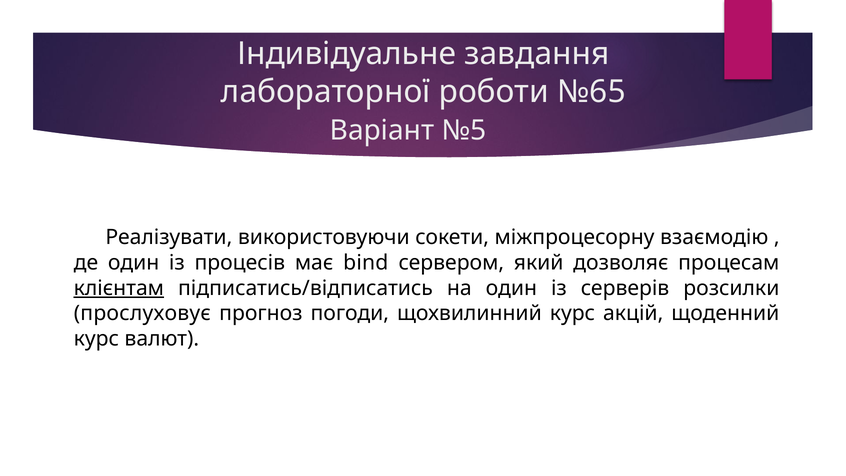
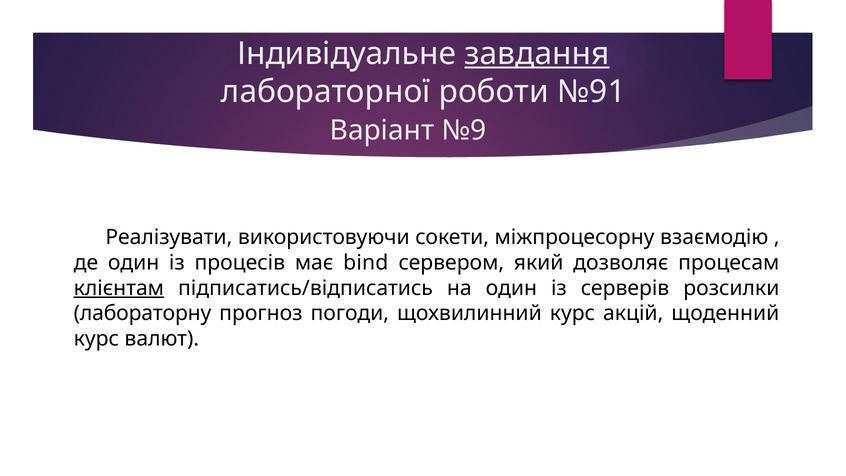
завдання underline: none -> present (537, 54)
№65: №65 -> №91 (591, 92)
№5: №5 -> №9 (464, 130)
прослуховує: прослуховує -> лабораторну (143, 313)
